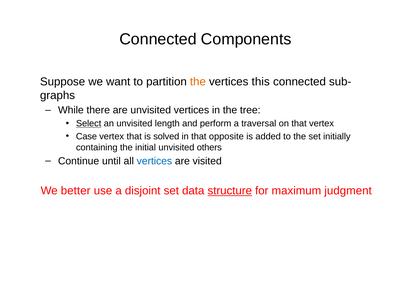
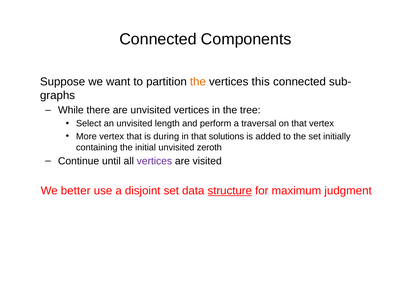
Select underline: present -> none (89, 124)
Case: Case -> More (86, 137)
solved: solved -> during (166, 137)
opposite: opposite -> solutions (226, 137)
others: others -> zeroth (209, 147)
vertices colour: blue -> purple (154, 161)
